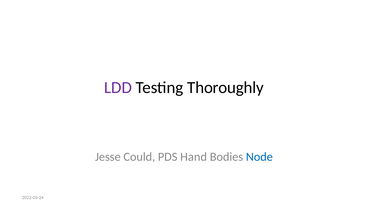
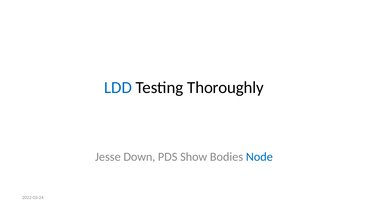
LDD colour: purple -> blue (118, 88)
Could: Could -> Down (139, 157)
Hand: Hand -> Show (194, 157)
